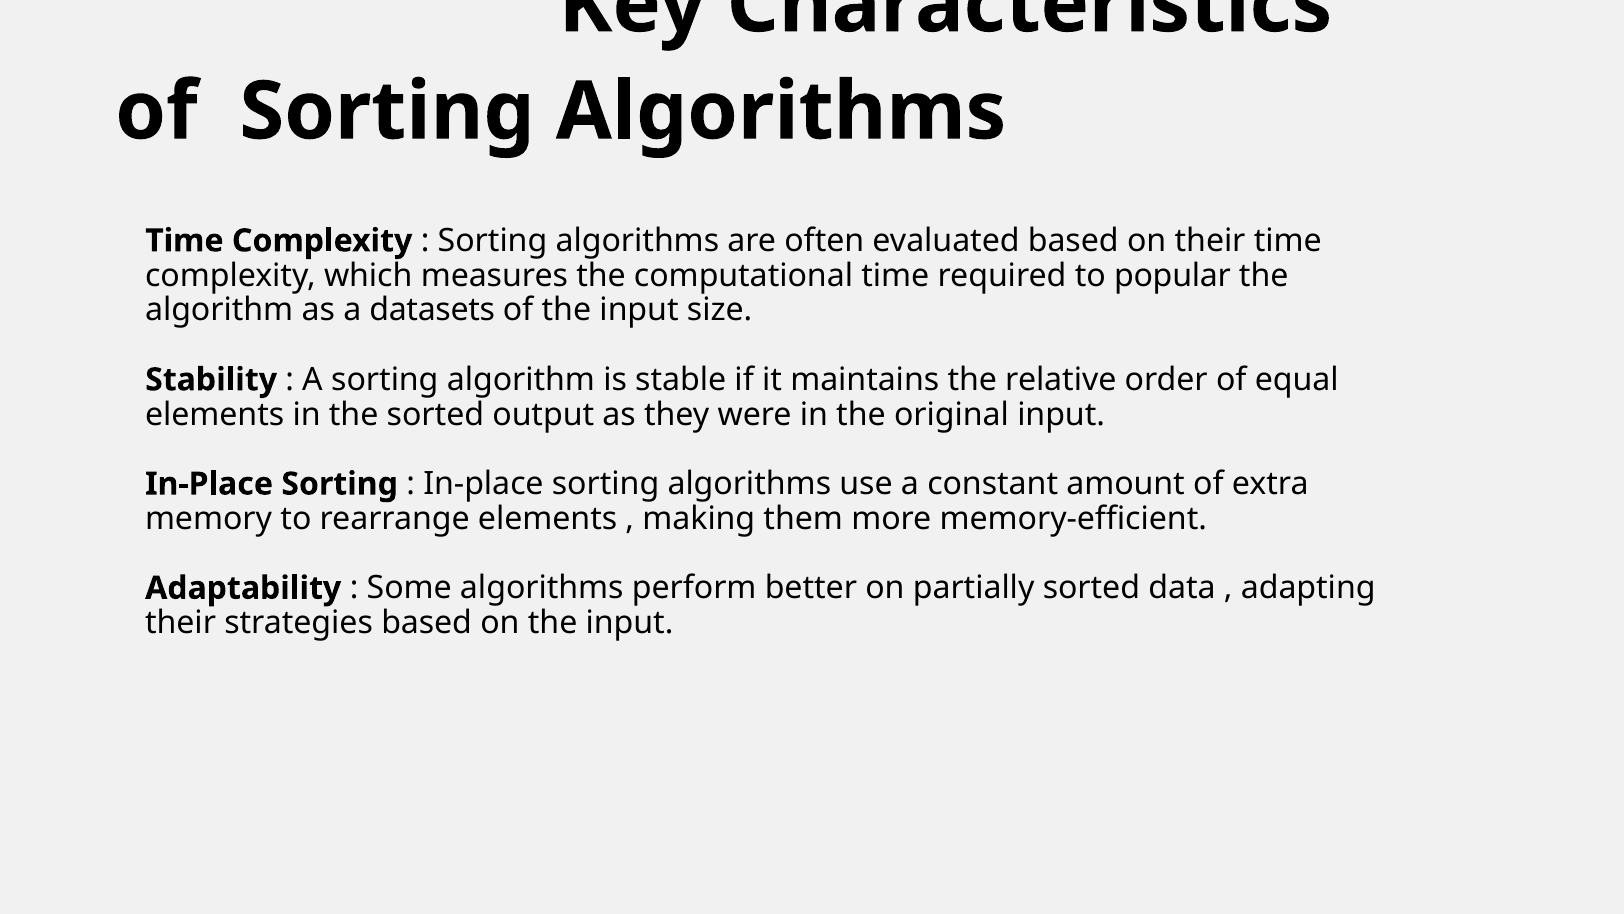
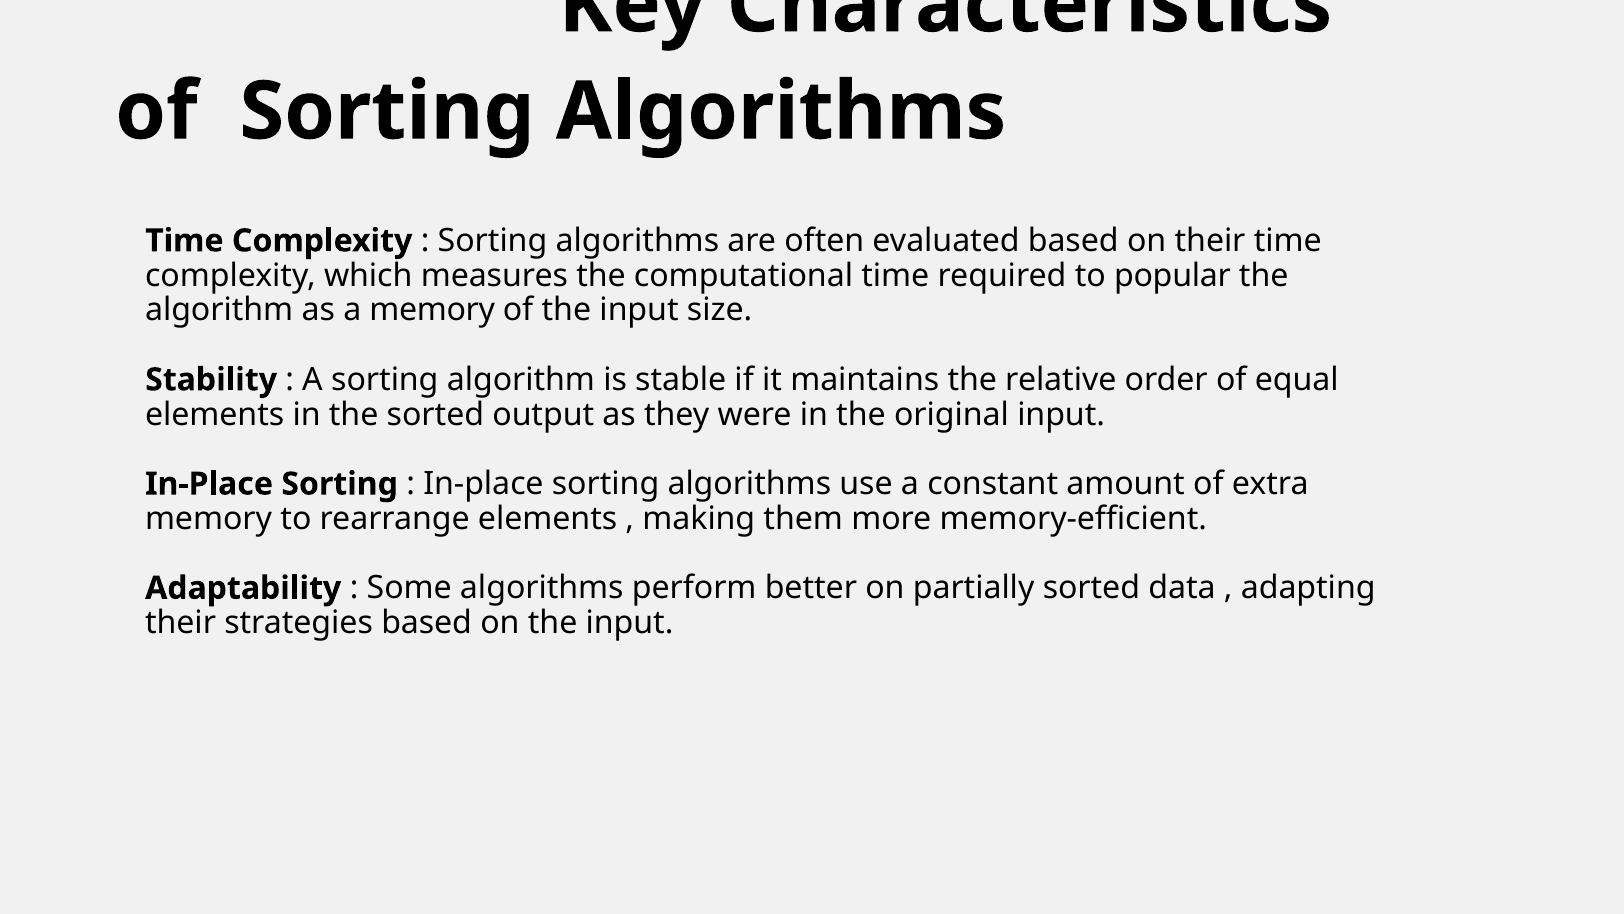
a datasets: datasets -> memory (432, 310)
